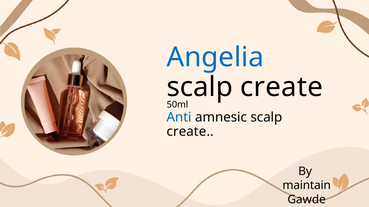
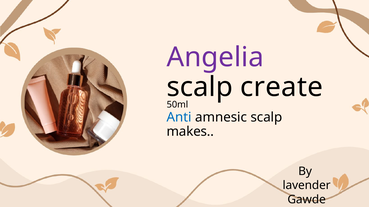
Angelia colour: blue -> purple (215, 57)
create: create -> makes (190, 132)
maintain: maintain -> lavender (307, 186)
